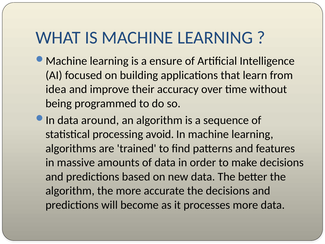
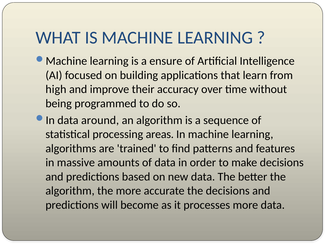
idea: idea -> high (56, 89)
avoid: avoid -> areas (160, 134)
